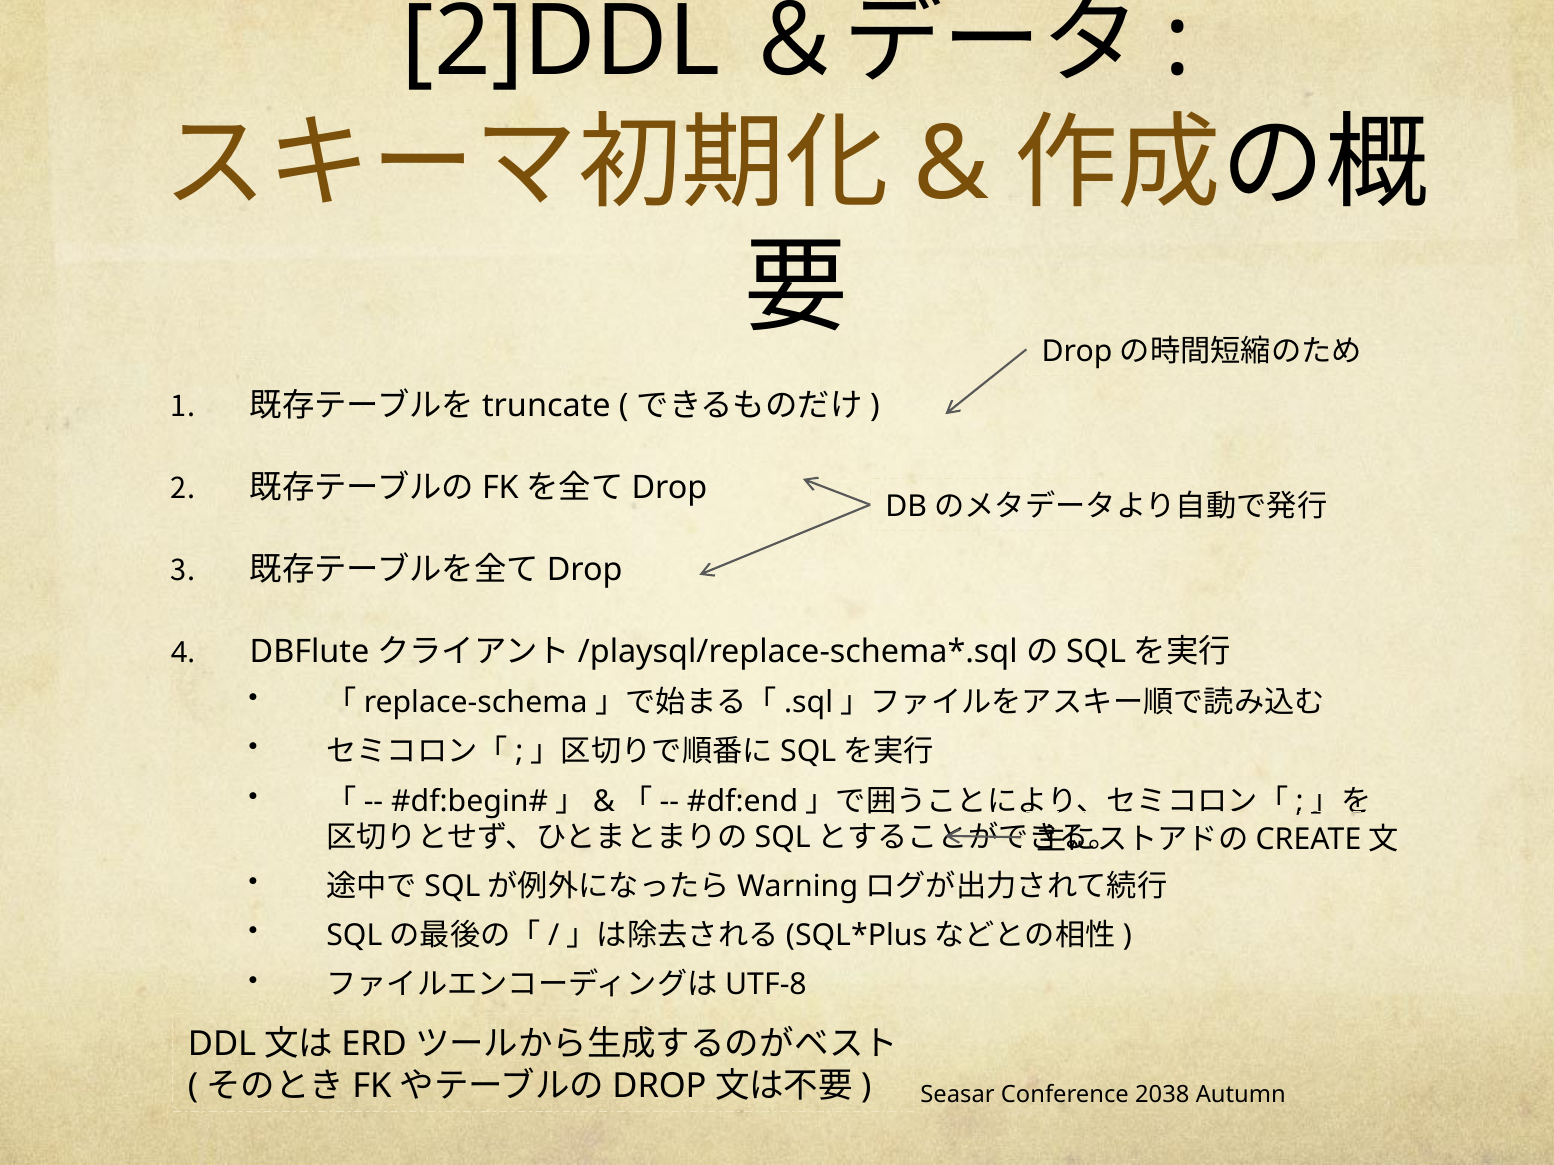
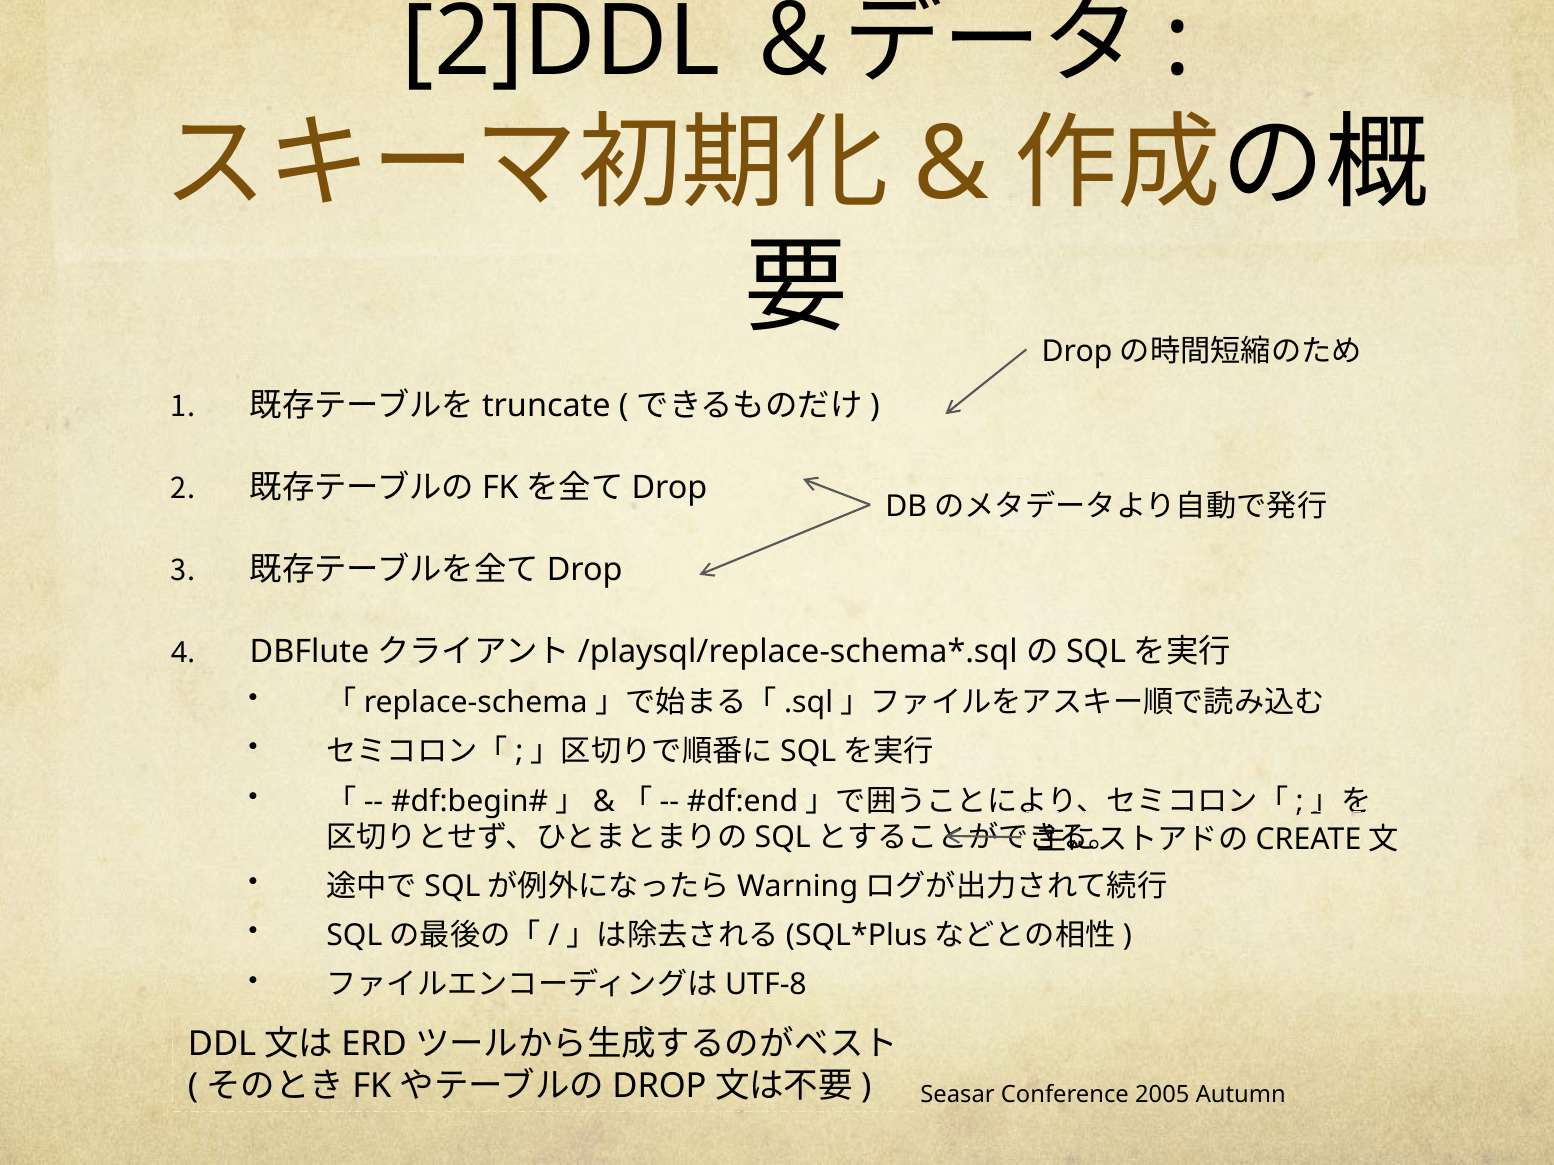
2038: 2038 -> 2005 (1162, 1095)
